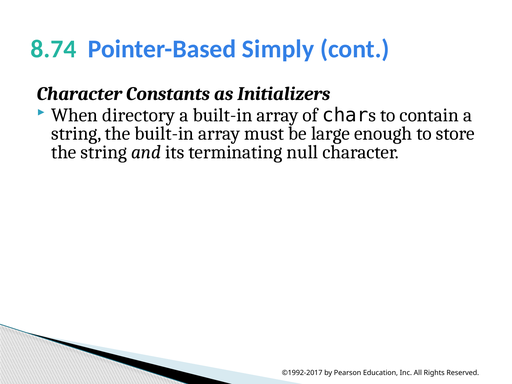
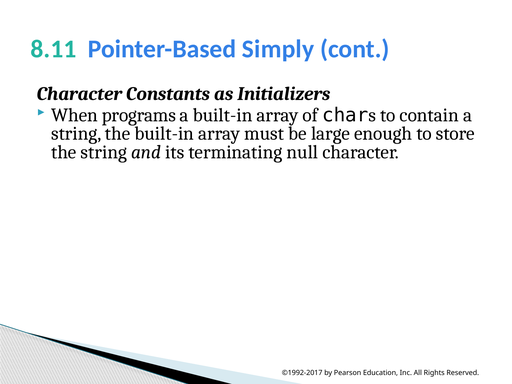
8.74: 8.74 -> 8.11 (53, 49)
directory: directory -> programs (139, 115)
